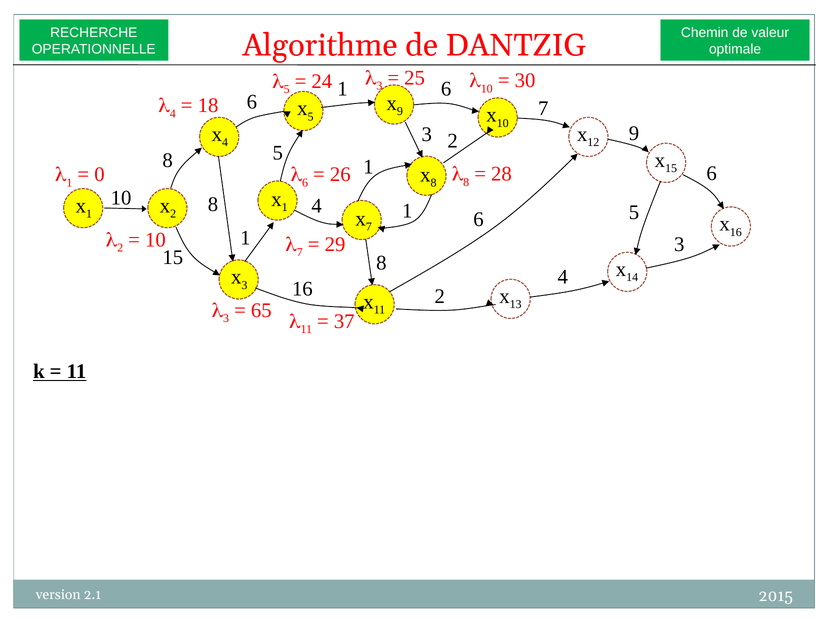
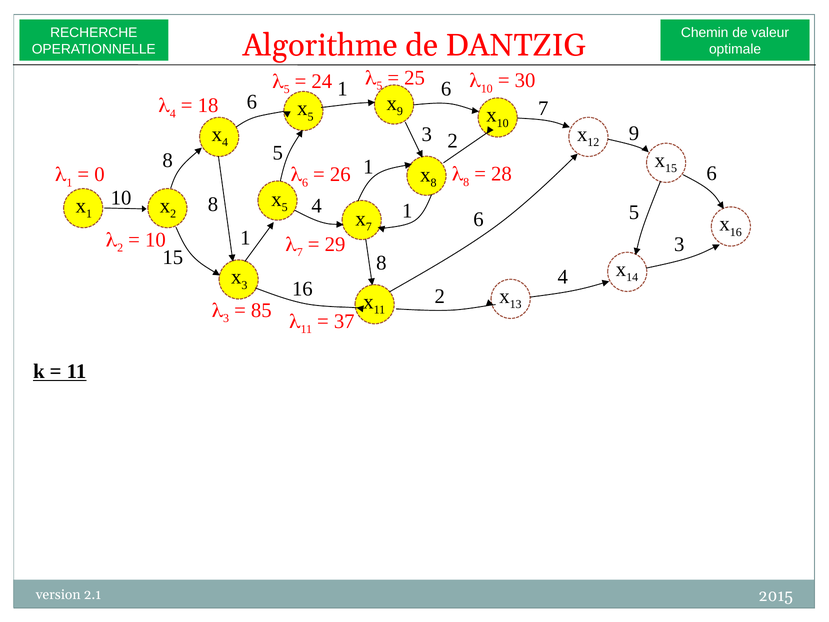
3: 3 -> 5 (379, 86)
1: 1 -> 5 (285, 207)
65: 65 -> 85 (261, 310)
